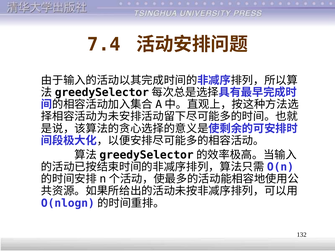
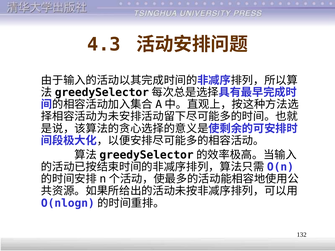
7.4: 7.4 -> 4.3 (104, 45)
